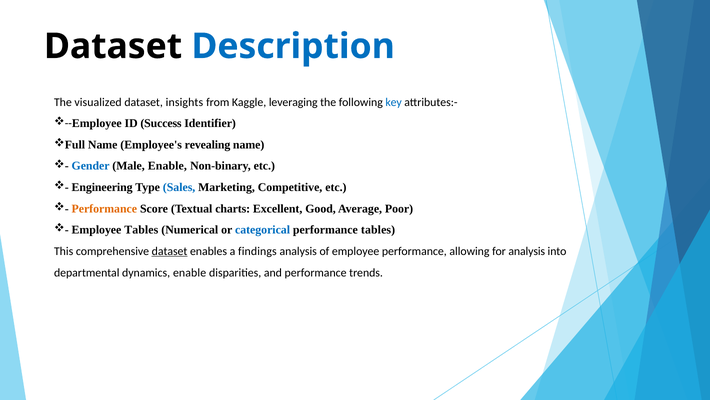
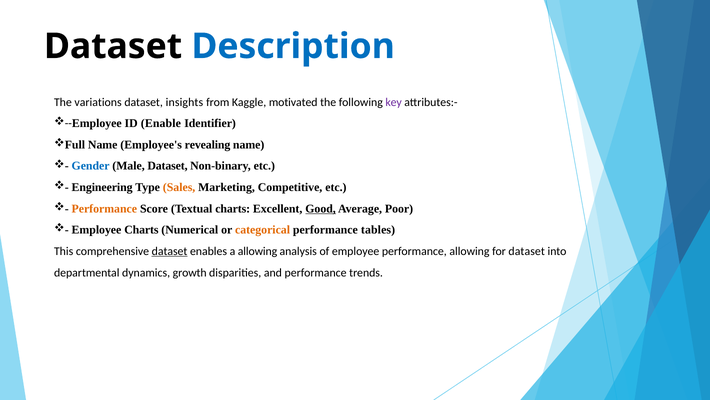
visualized: visualized -> variations (98, 102)
leveraging: leveraging -> motivated (293, 102)
key colour: blue -> purple (394, 102)
Success: Success -> Enable (161, 123)
Male Enable: Enable -> Dataset (167, 166)
Sales colour: blue -> orange (179, 187)
Good underline: none -> present (321, 208)
Employee Tables: Tables -> Charts (141, 230)
categorical colour: blue -> orange (263, 230)
a findings: findings -> allowing (258, 251)
for analysis: analysis -> dataset (527, 251)
dynamics enable: enable -> growth (190, 272)
